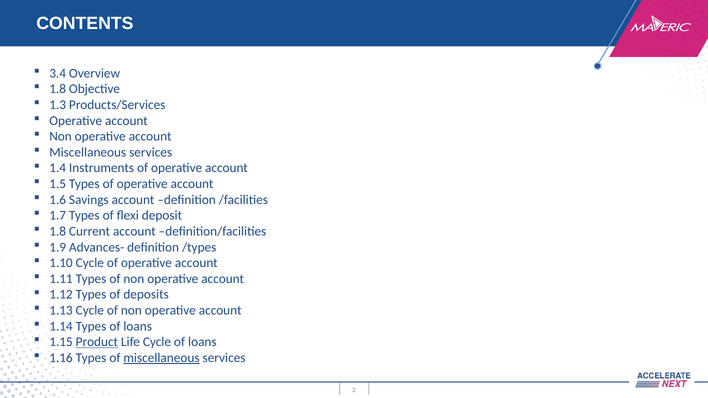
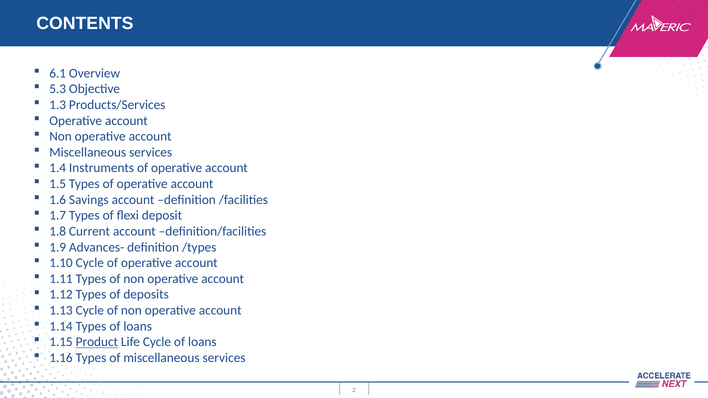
3.4: 3.4 -> 6.1 (58, 73)
1.8: 1.8 -> 5.3 (58, 89)
miscellaneous underline: present -> none (161, 358)
